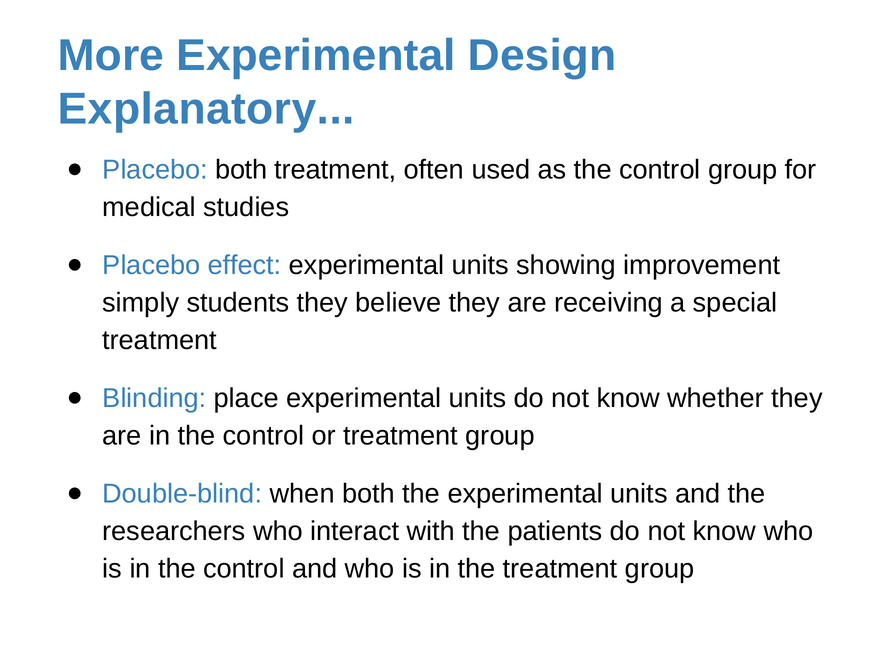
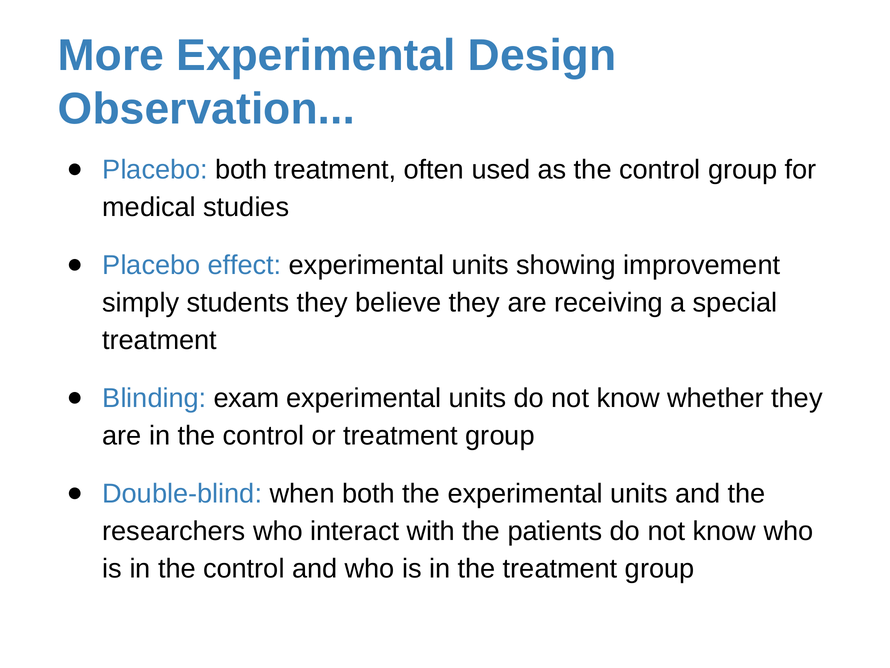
Explanatory: Explanatory -> Observation (206, 109)
place: place -> exam (246, 398)
